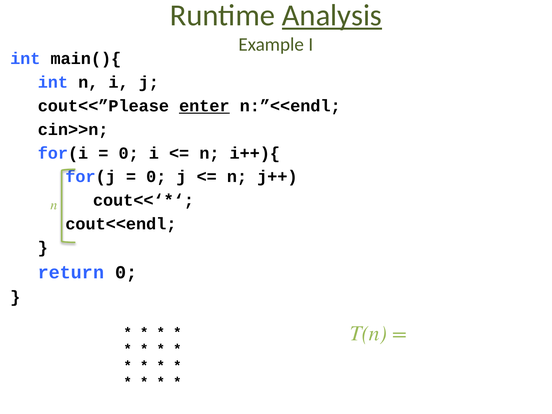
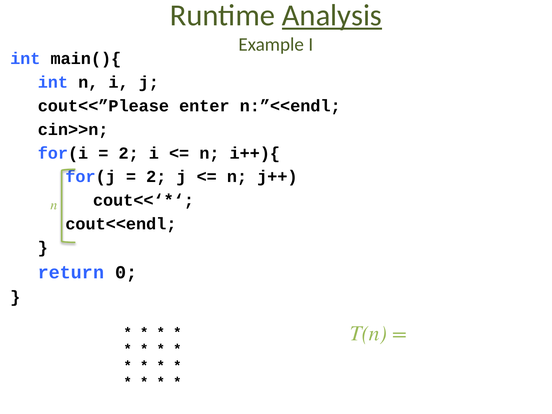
enter underline: present -> none (204, 106)
0: 0 -> 2 (129, 153)
0: 0 -> 2 (156, 177)
